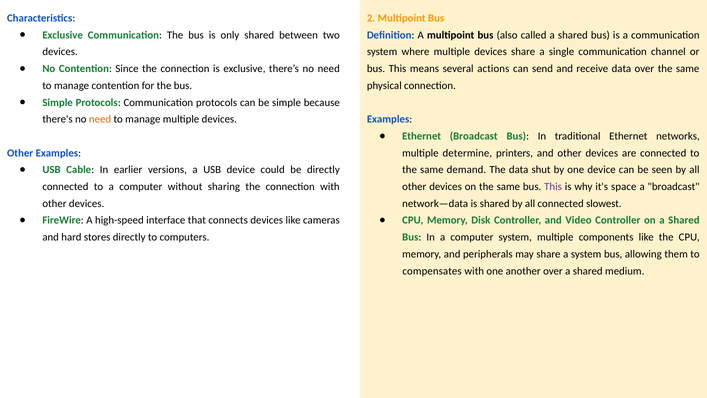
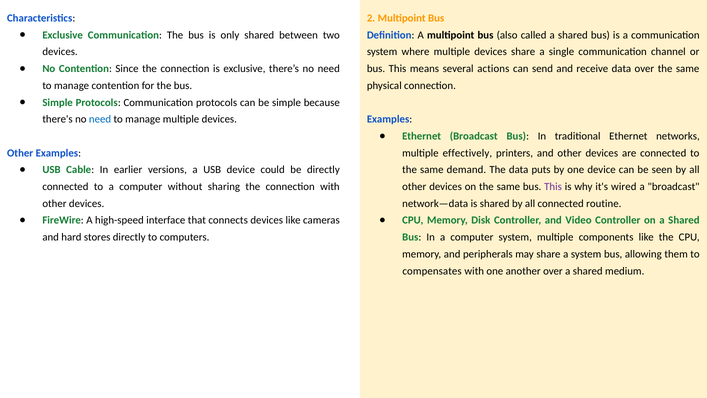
need colour: orange -> blue (100, 119)
determine: determine -> effectively (467, 153)
shut: shut -> puts (541, 170)
space: space -> wired (624, 187)
slowest: slowest -> routine (604, 203)
